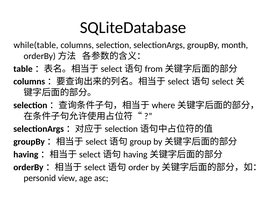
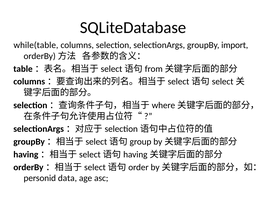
month: month -> import (235, 45)
view: view -> data (67, 178)
